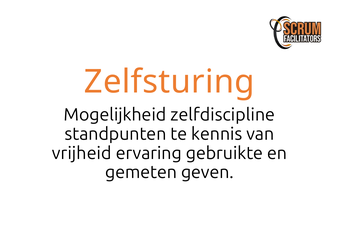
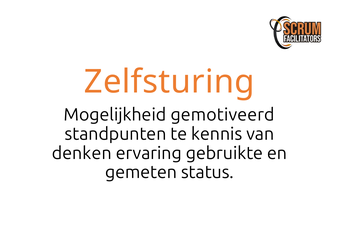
zelfdiscipline: zelfdiscipline -> gemotiveerd (223, 115)
vrijheid: vrijheid -> denken (82, 153)
geven: geven -> status (207, 172)
